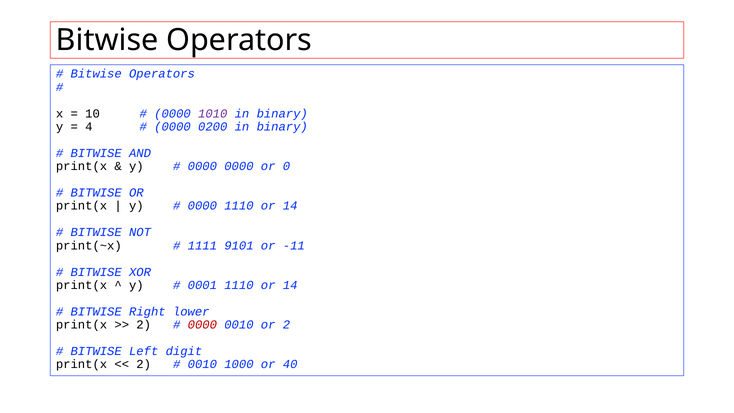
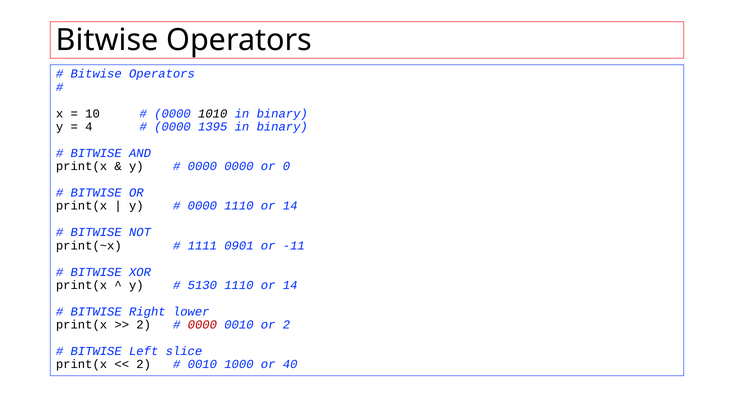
1010 colour: purple -> black (213, 113)
0200: 0200 -> 1395 (213, 127)
9101: 9101 -> 0901 (239, 245)
0001: 0001 -> 5130 (202, 285)
digit: digit -> slice (184, 351)
